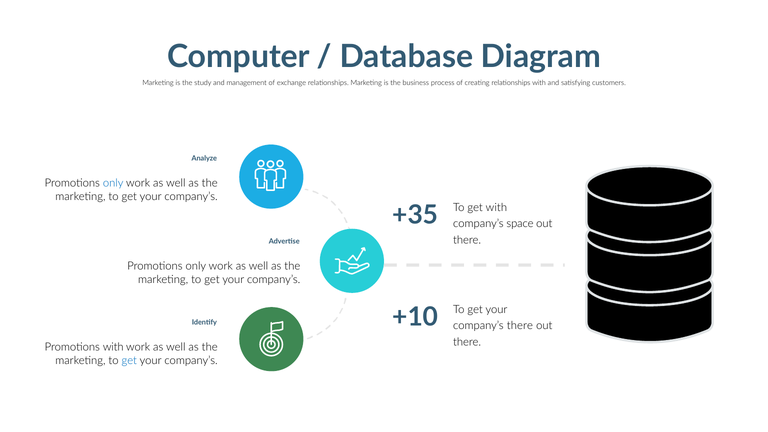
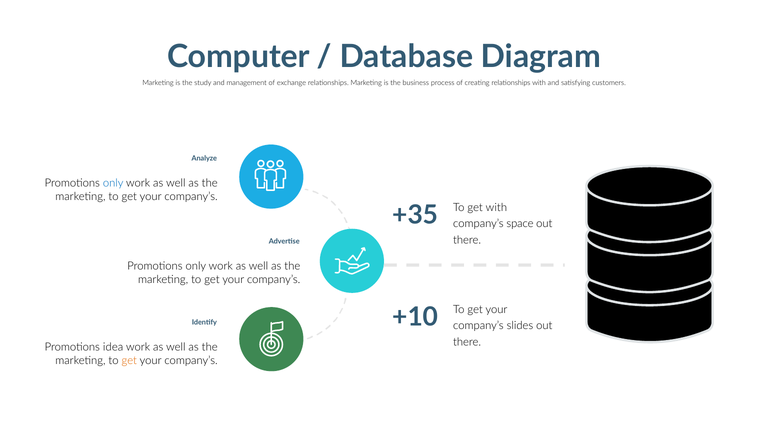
company’s there: there -> slides (520, 326)
Promotions with: with -> idea (113, 347)
get colour: blue -> orange (129, 361)
